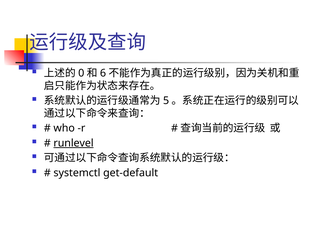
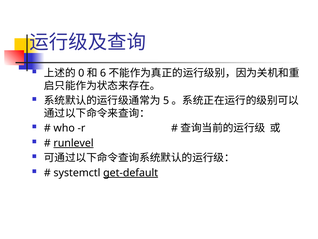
get-default underline: none -> present (131, 172)
